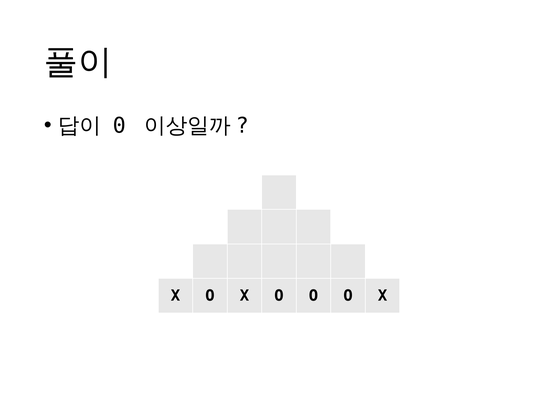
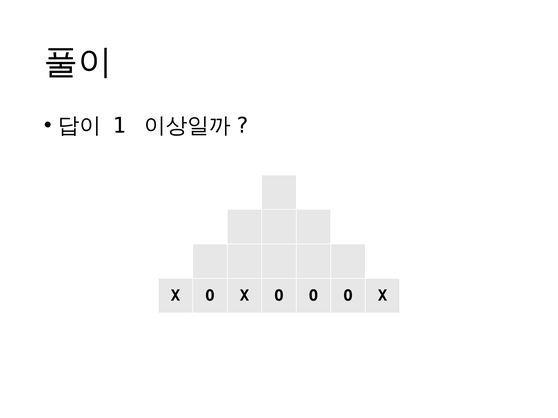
0: 0 -> 1 (119, 126)
